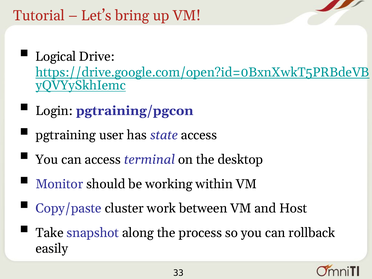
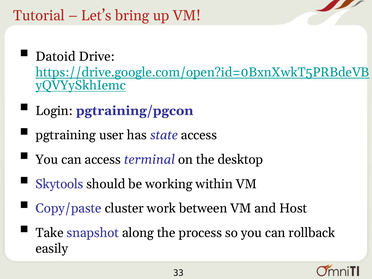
Logical: Logical -> Datoid (56, 57)
Monitor: Monitor -> Skytools (59, 184)
